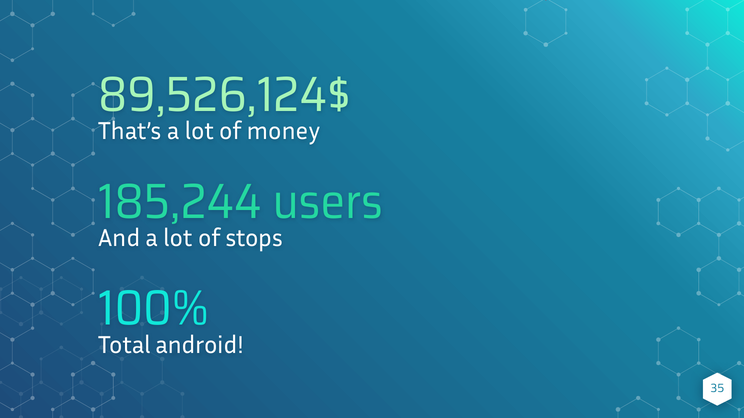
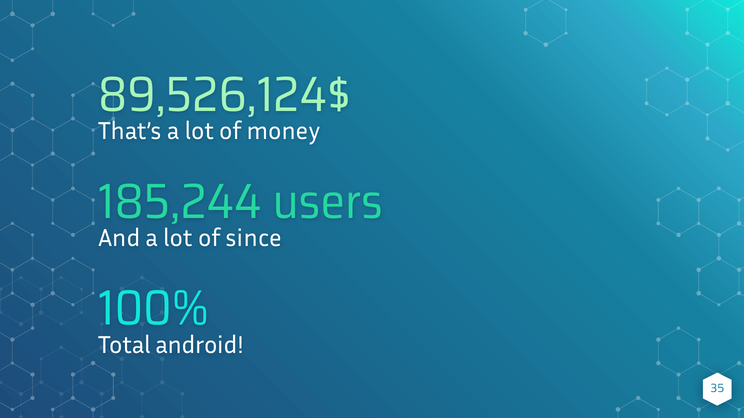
stops: stops -> since (254, 238)
